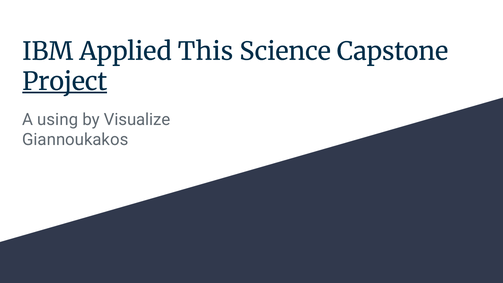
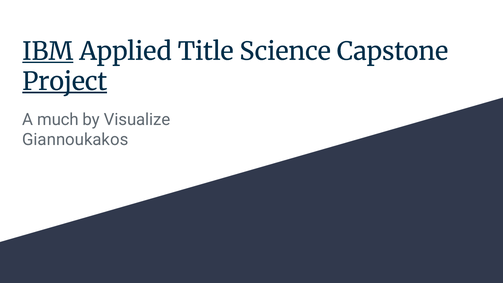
IBM underline: none -> present (48, 52)
This: This -> Title (206, 52)
using: using -> much (58, 120)
